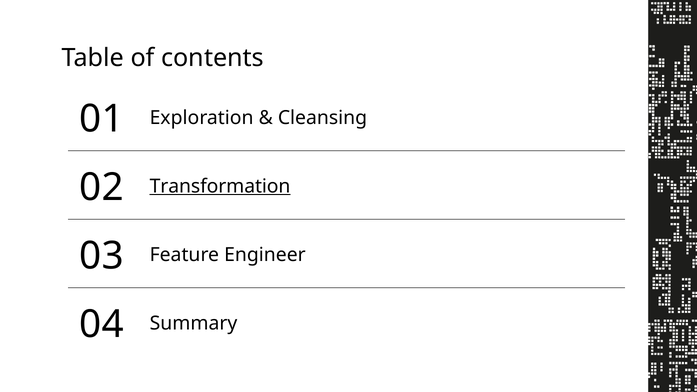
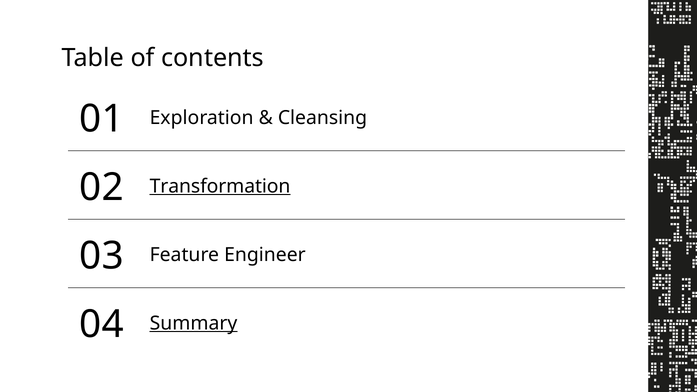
Summary underline: none -> present (193, 323)
